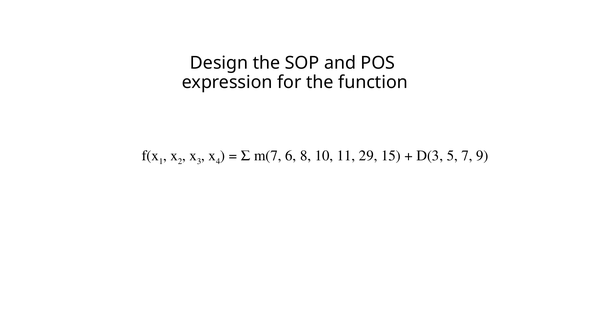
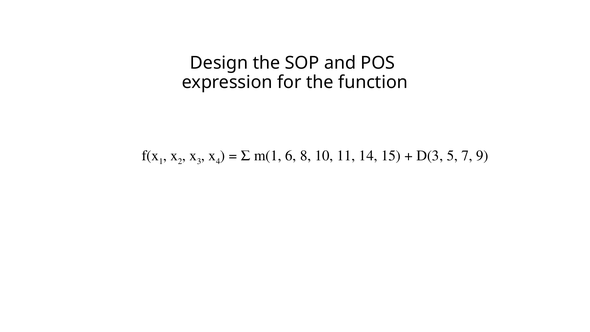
m(7: m(7 -> m(1 (268, 156)
29: 29 -> 14 (368, 156)
